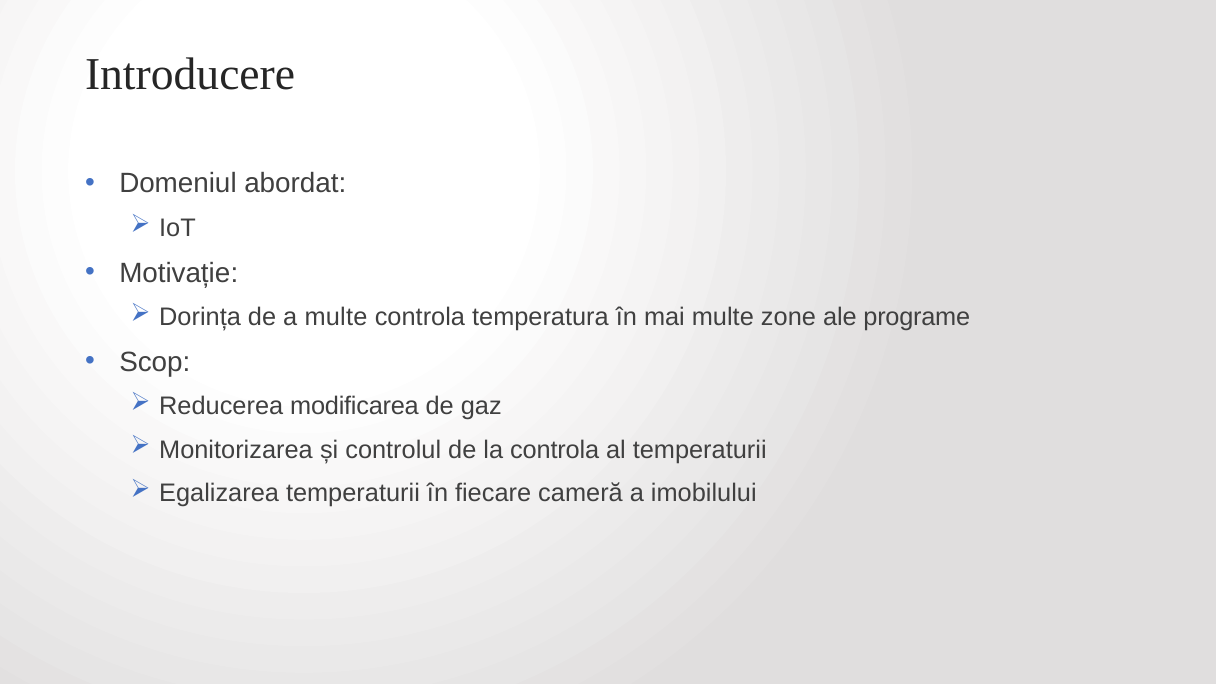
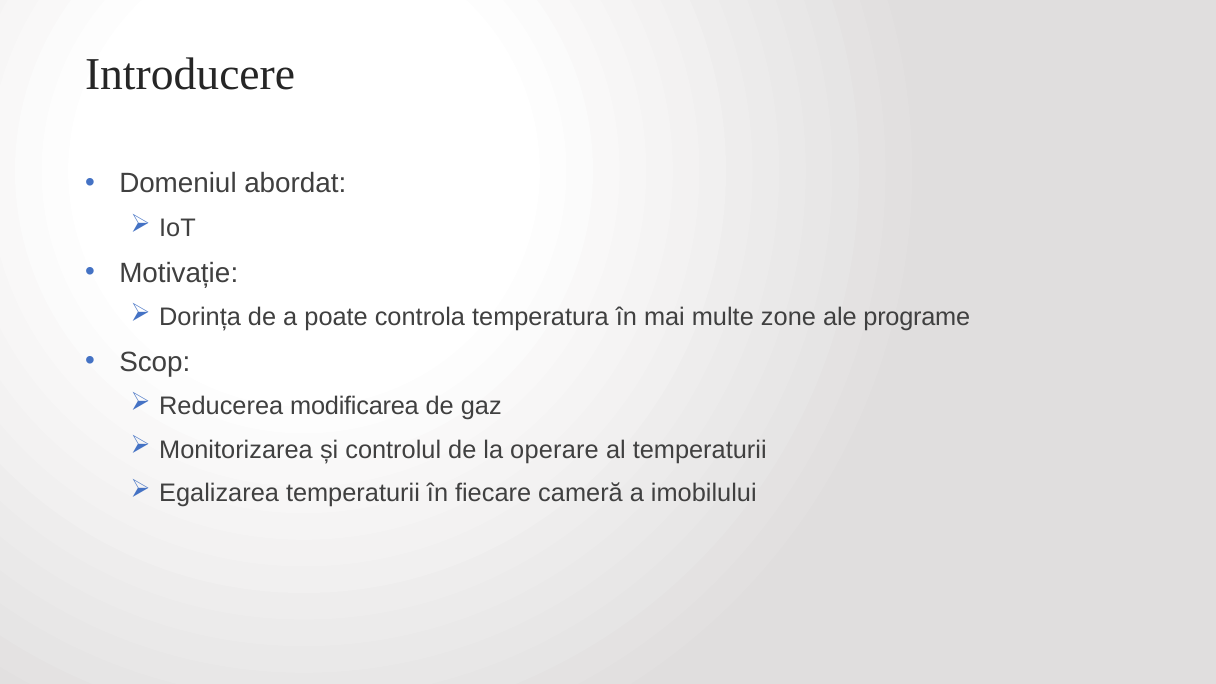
a multe: multe -> poate (336, 317)
la controla: controla -> operare (555, 450)
